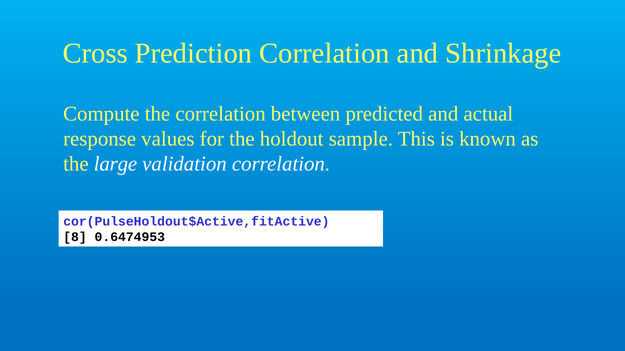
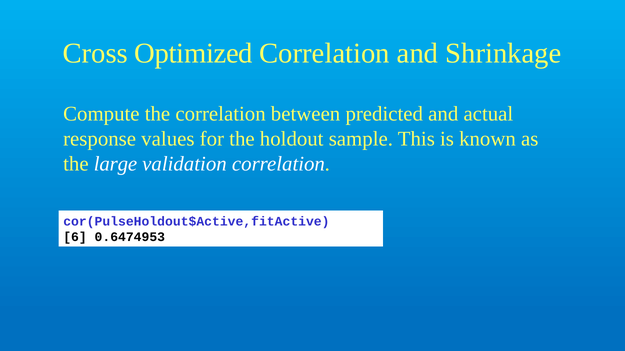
Prediction: Prediction -> Optimized (194, 53)
8: 8 -> 6 (75, 238)
